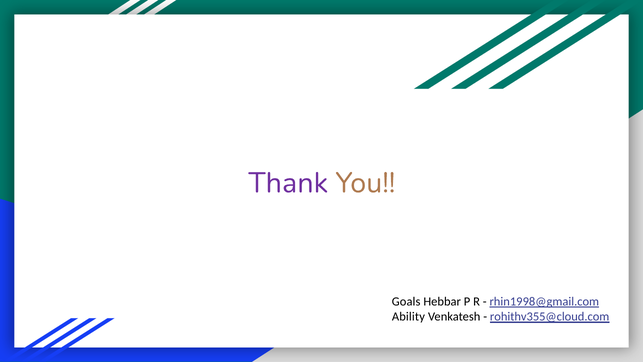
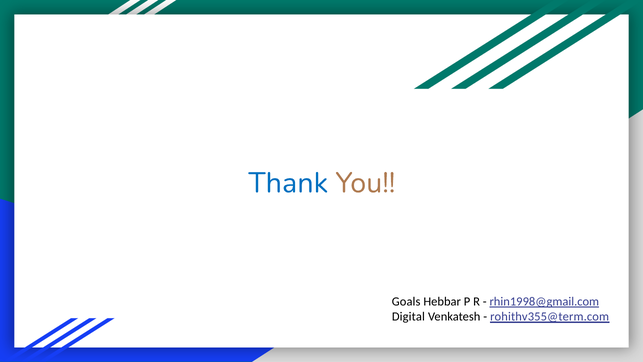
Thank colour: purple -> blue (288, 183)
Ability: Ability -> Digital (408, 317)
rohithv355@cloud.com: rohithv355@cloud.com -> rohithv355@term.com (550, 317)
